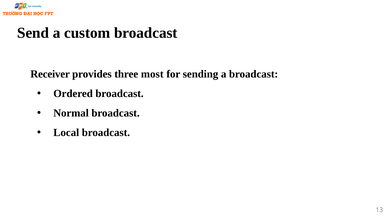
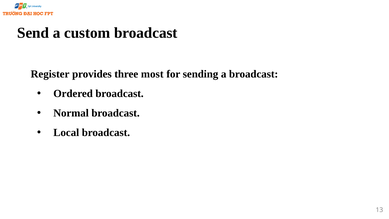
Receiver: Receiver -> Register (50, 74)
